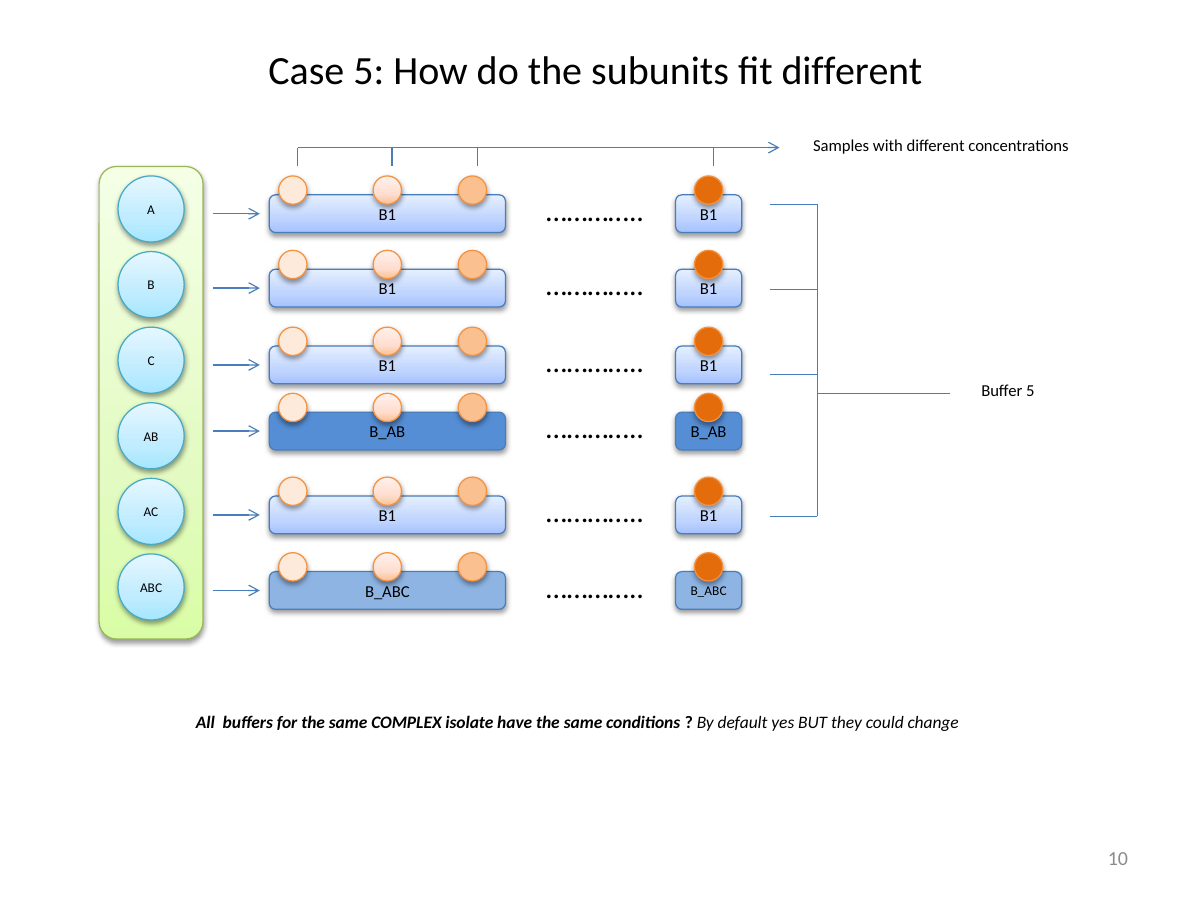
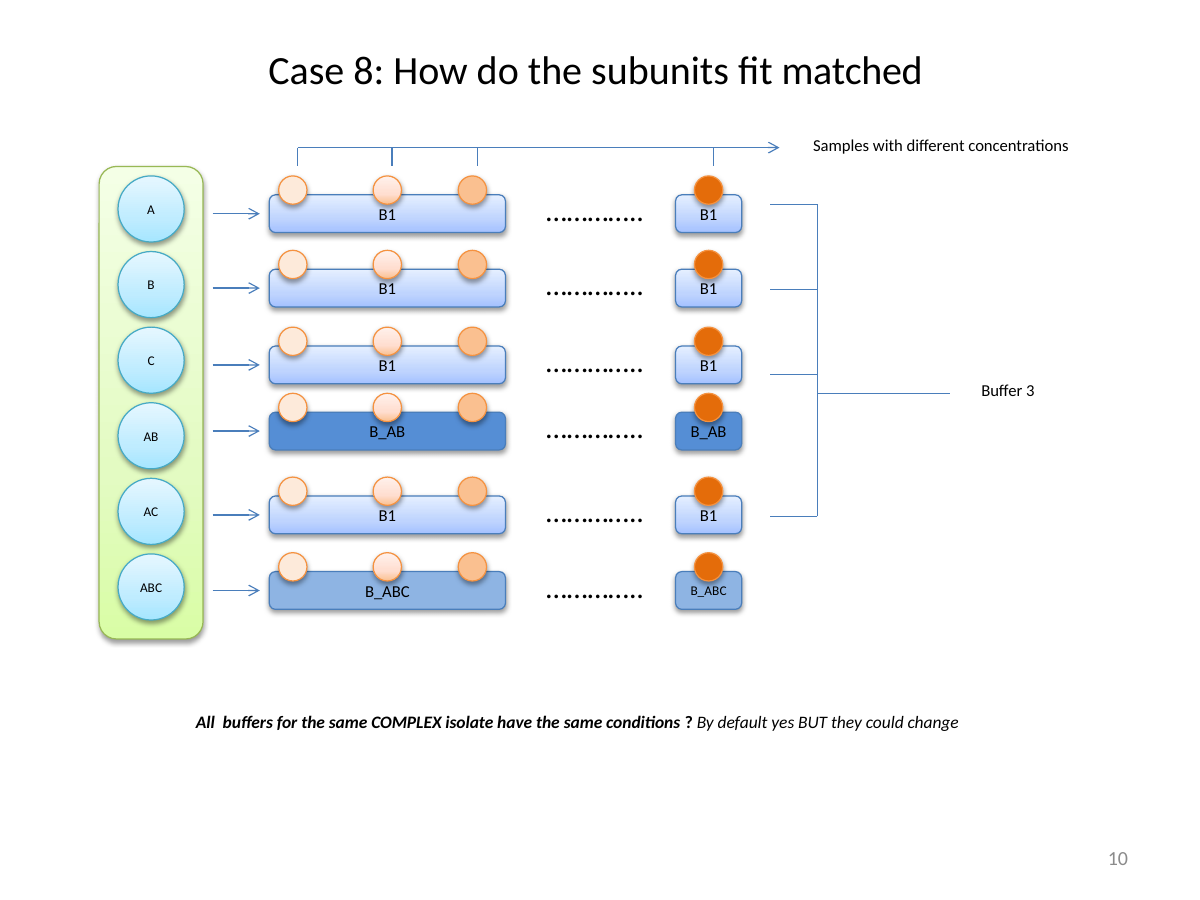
Case 5: 5 -> 8 (369, 71)
fit different: different -> matched (852, 71)
Buffer 5: 5 -> 3 (1030, 391)
